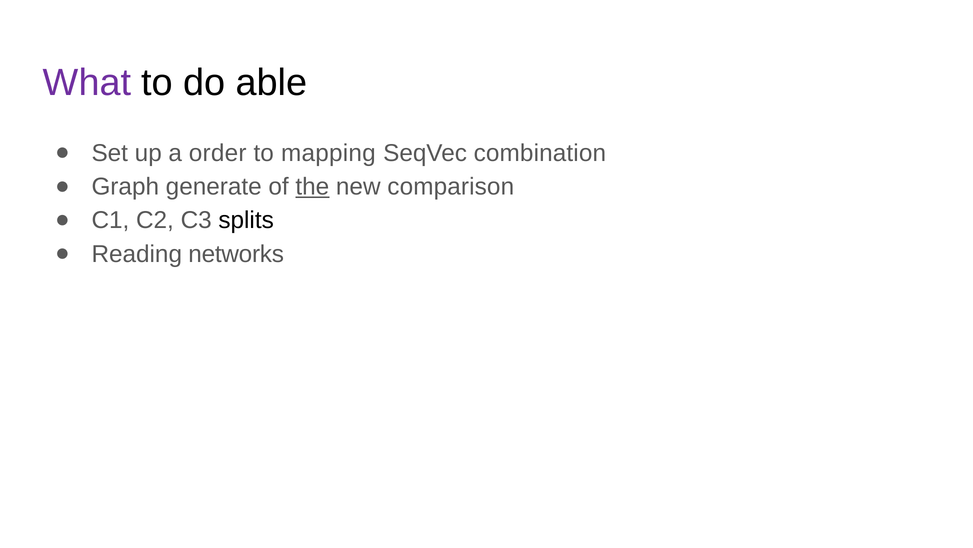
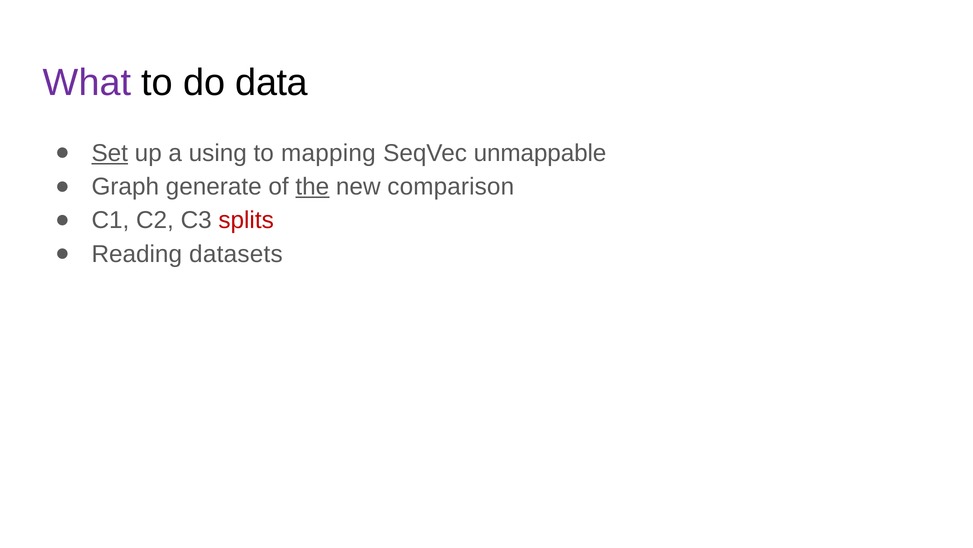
able: able -> data (272, 82)
Set underline: none -> present (110, 153)
order: order -> using (218, 153)
combination: combination -> unmappable (540, 153)
splits colour: black -> red (246, 220)
networks: networks -> datasets (236, 254)
